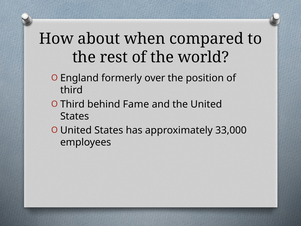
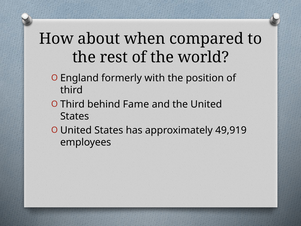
over: over -> with (155, 78)
33,000: 33,000 -> 49,919 (231, 130)
